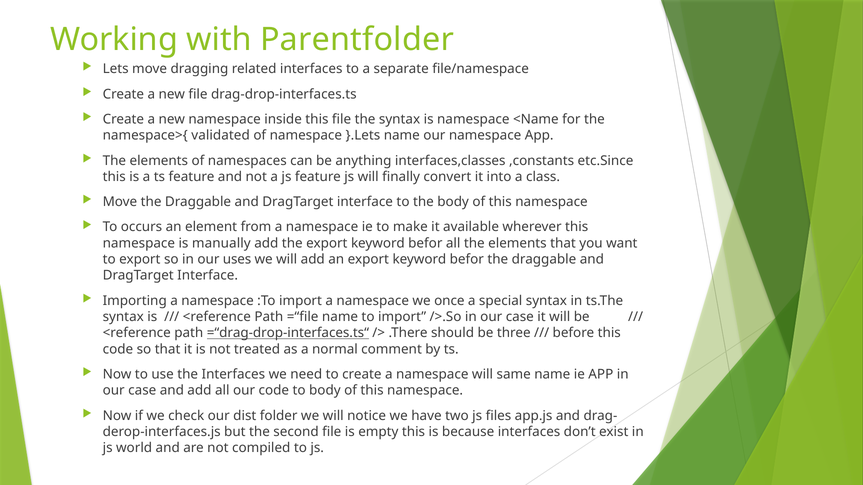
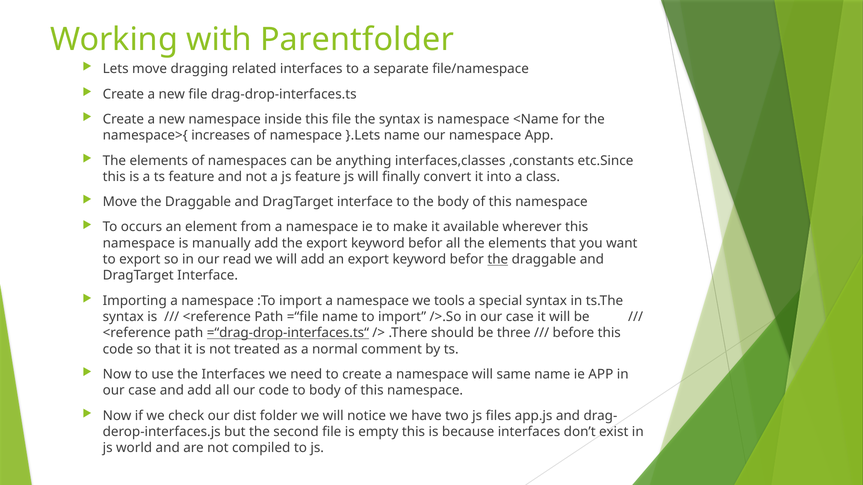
validated: validated -> increases (221, 136)
uses: uses -> read (237, 260)
the underline: none -> present (498, 260)
once: once -> tools (449, 301)
